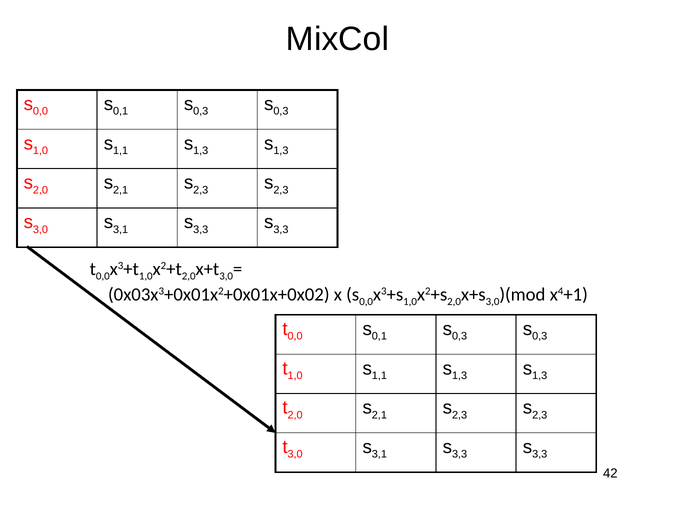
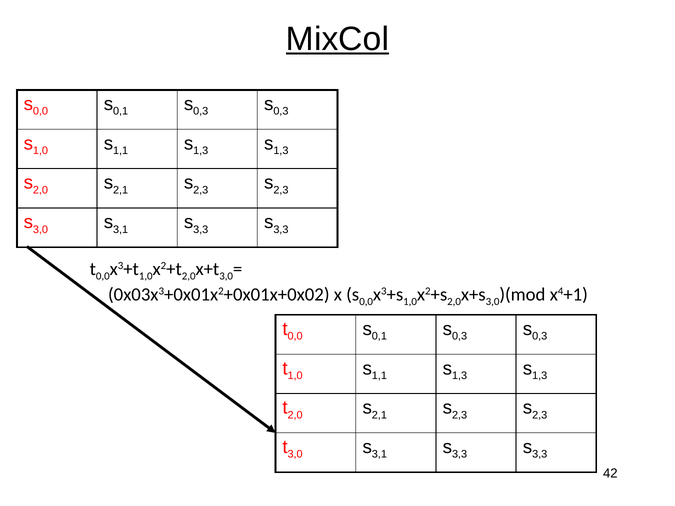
MixCol underline: none -> present (337, 39)
